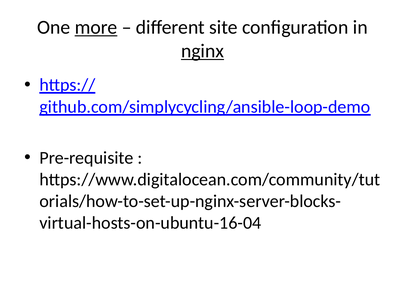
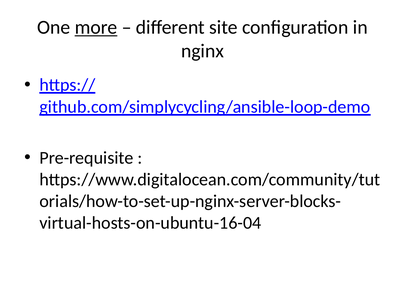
nginx underline: present -> none (202, 51)
